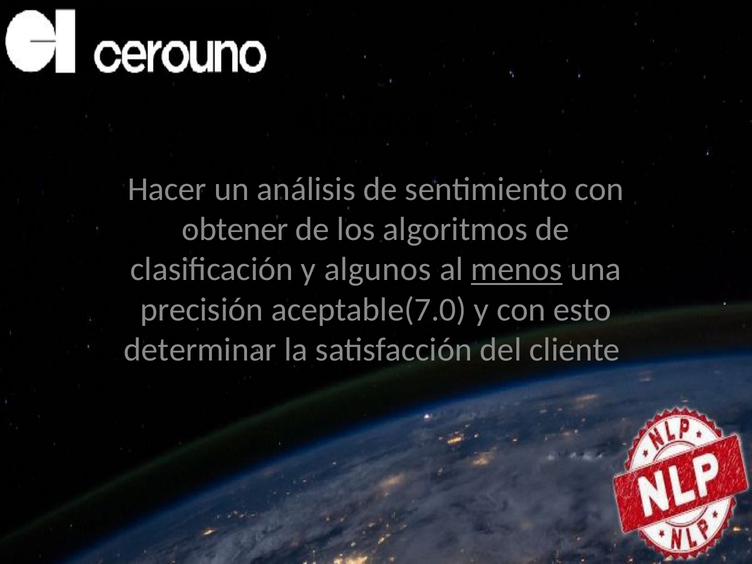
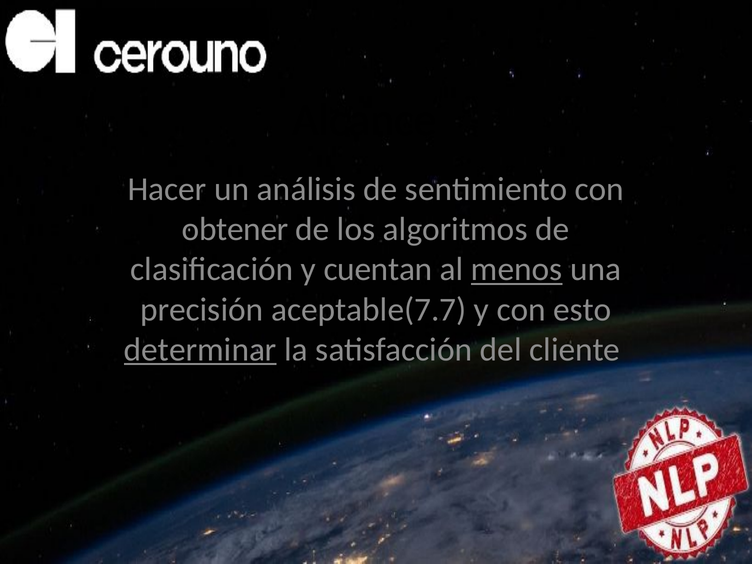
algunos: algunos -> cuentan (378, 269)
aceptable(7.0: aceptable(7.0 -> aceptable(7.7 (369, 310)
determinar underline: none -> present (200, 350)
